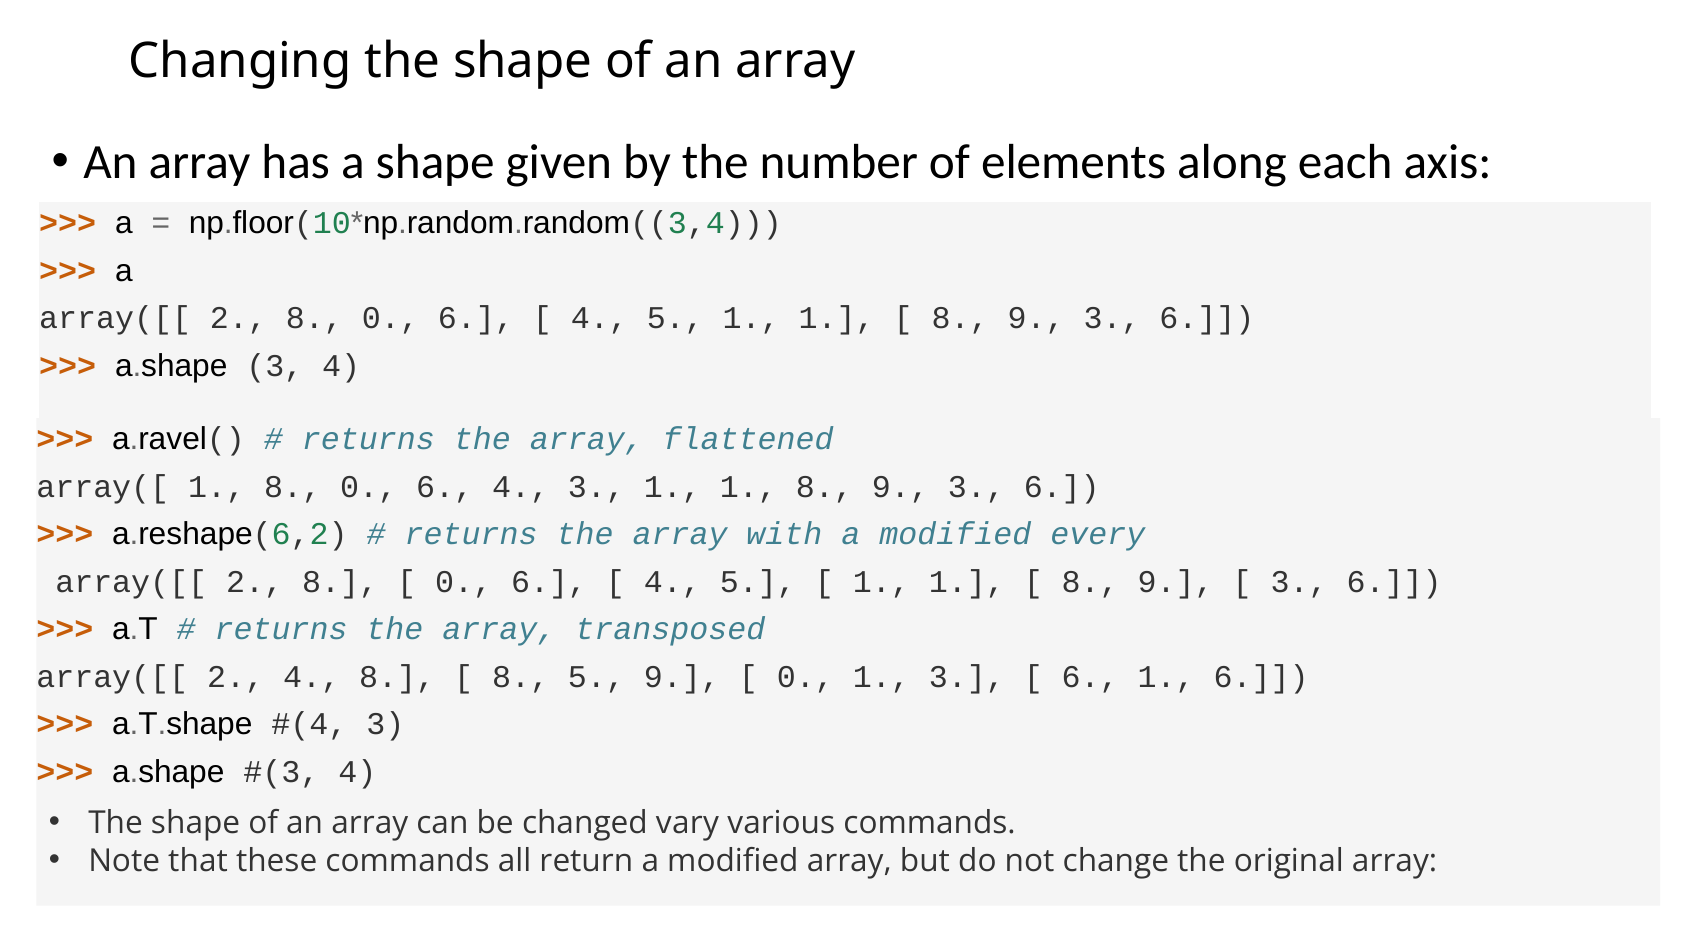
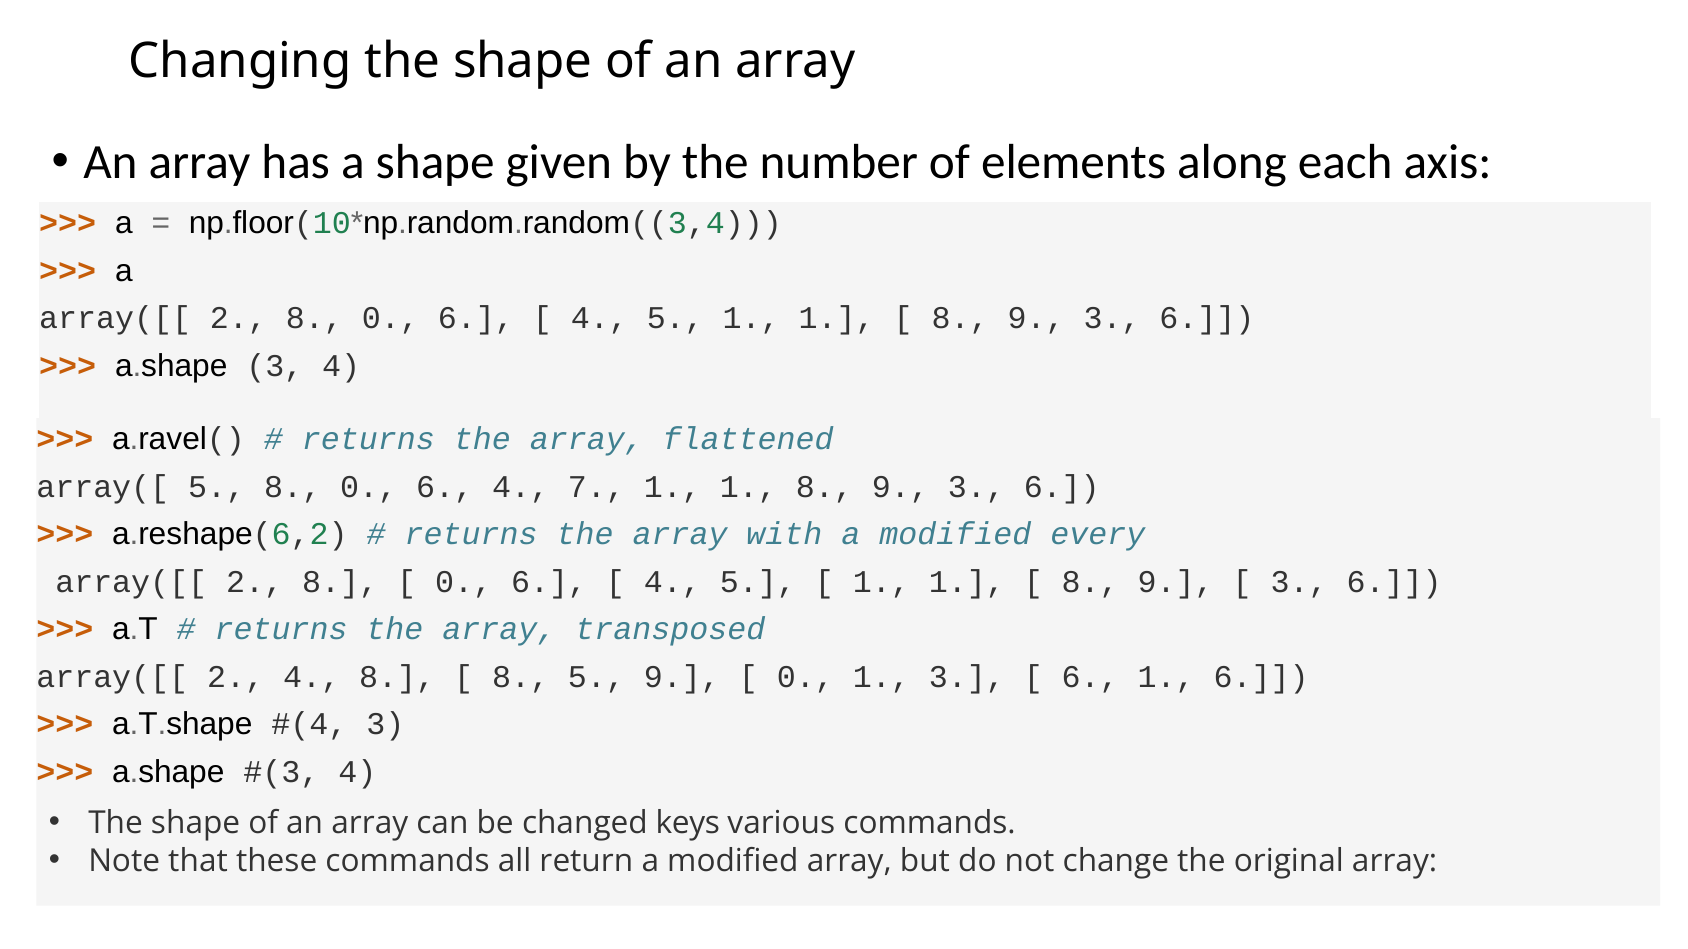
array([ 1: 1 -> 5 (217, 487)
4 3: 3 -> 7 (596, 487)
vary: vary -> keys (688, 823)
